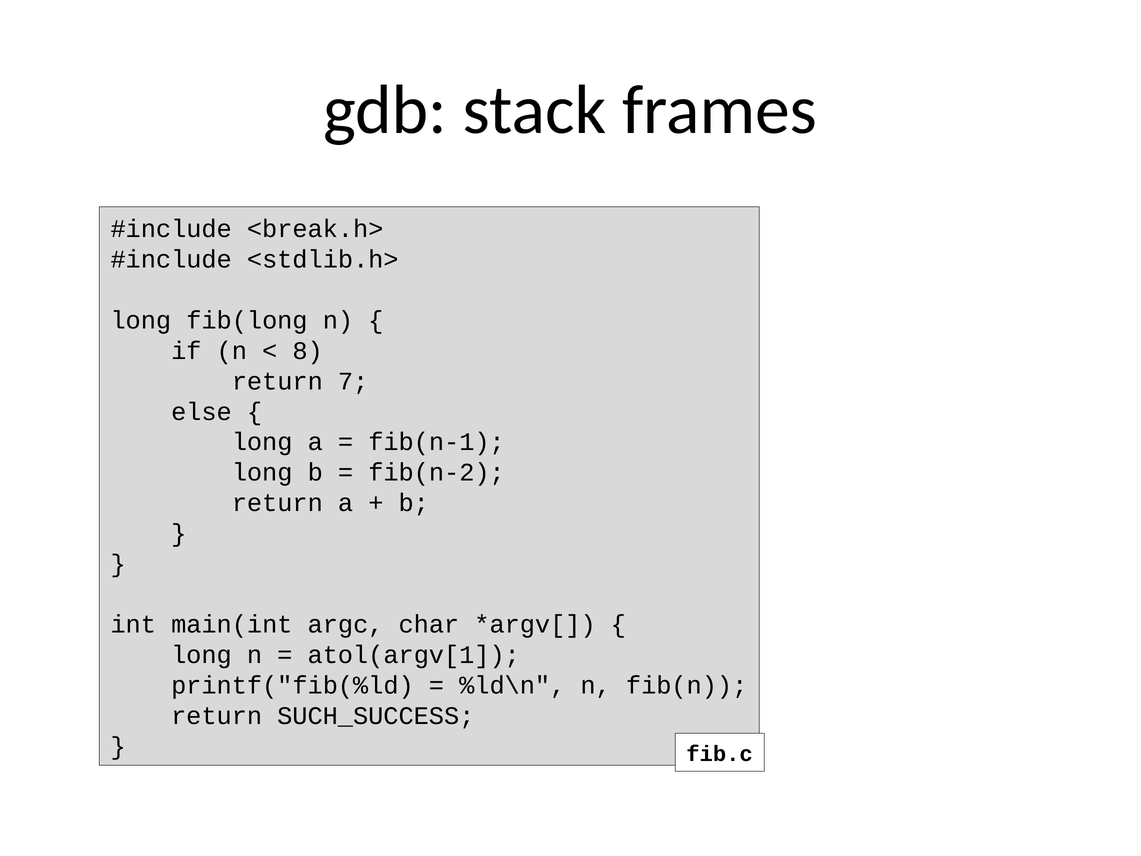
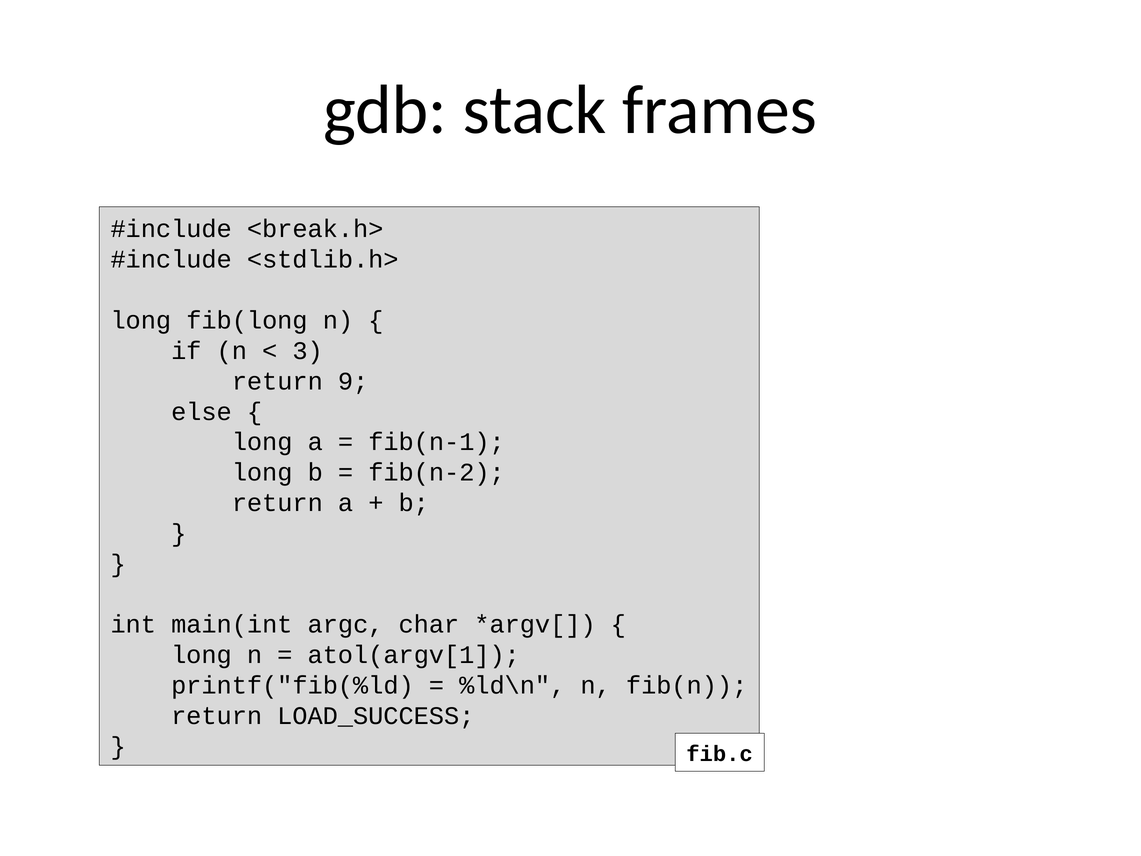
8: 8 -> 3 (308, 351)
7: 7 -> 9 (353, 381)
SUCH_SUCCESS: SUCH_SUCCESS -> LOAD_SUCCESS (376, 716)
